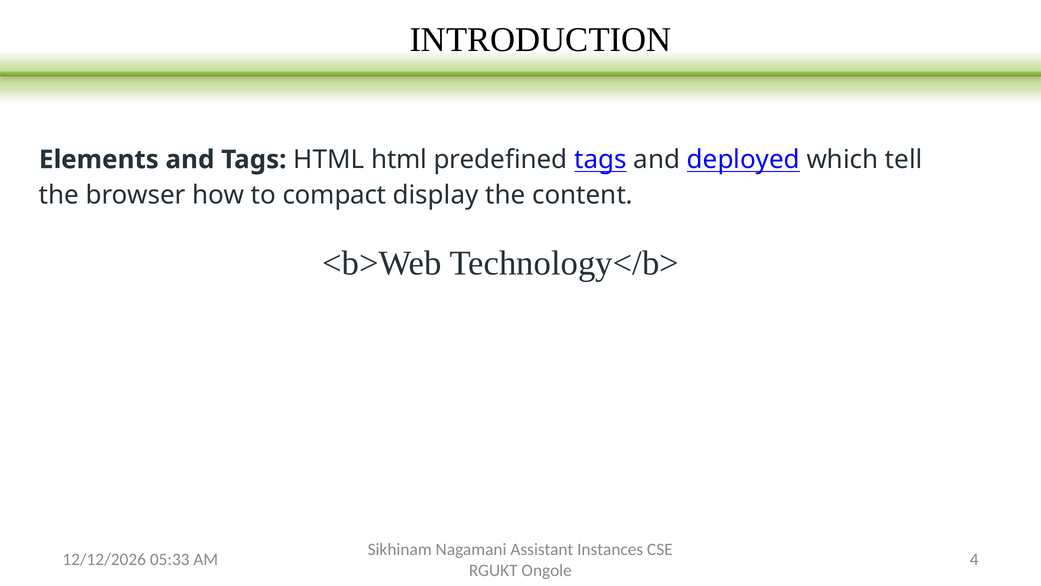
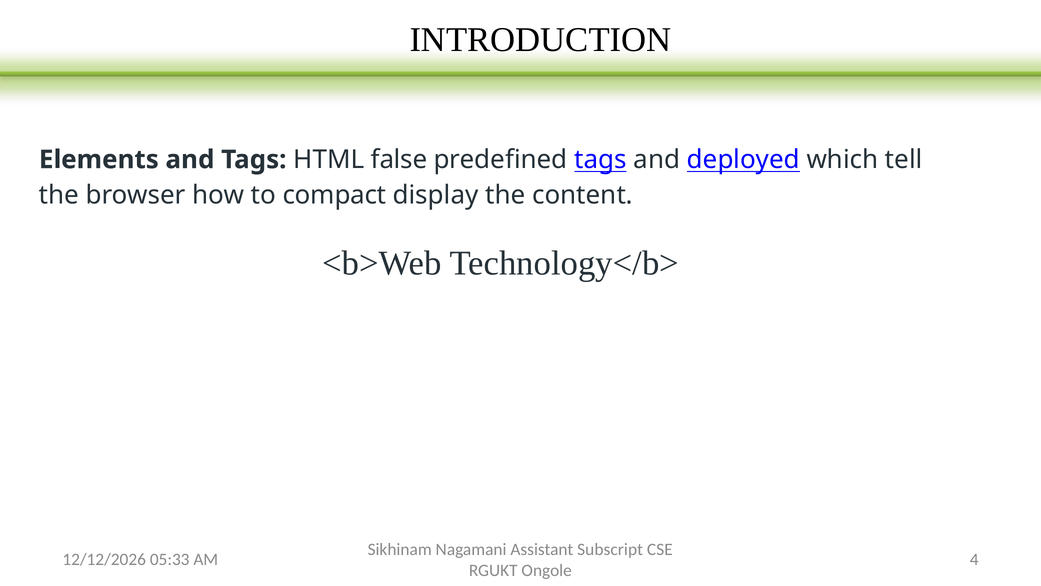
HTML html: html -> false (399, 160)
Instances: Instances -> Subscript (610, 549)
